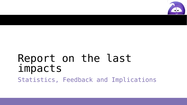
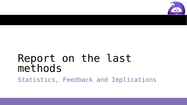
impacts: impacts -> methods (40, 69)
